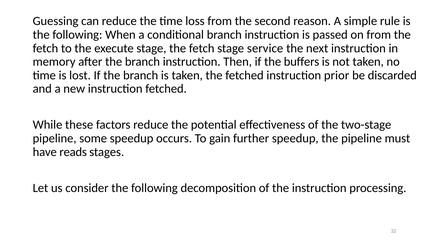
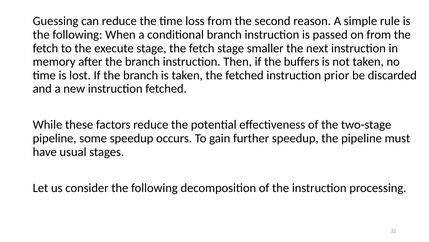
service: service -> smaller (265, 48)
reads: reads -> usual (73, 151)
